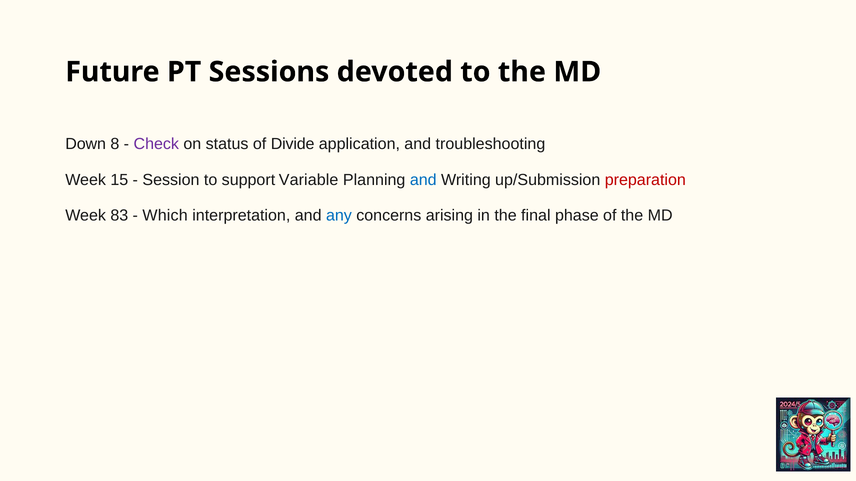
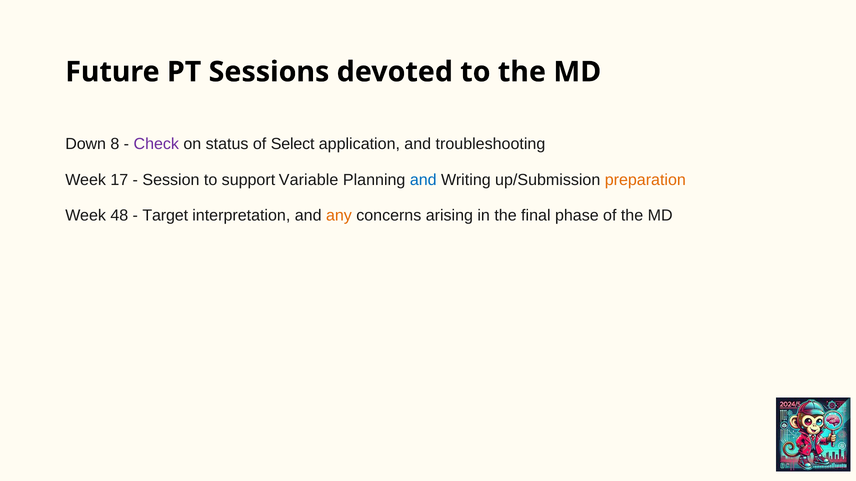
Divide: Divide -> Select (293, 144)
15: 15 -> 17 (119, 180)
preparation colour: red -> orange (645, 180)
83: 83 -> 48 (119, 216)
Which: Which -> Target (165, 216)
any colour: blue -> orange (339, 216)
